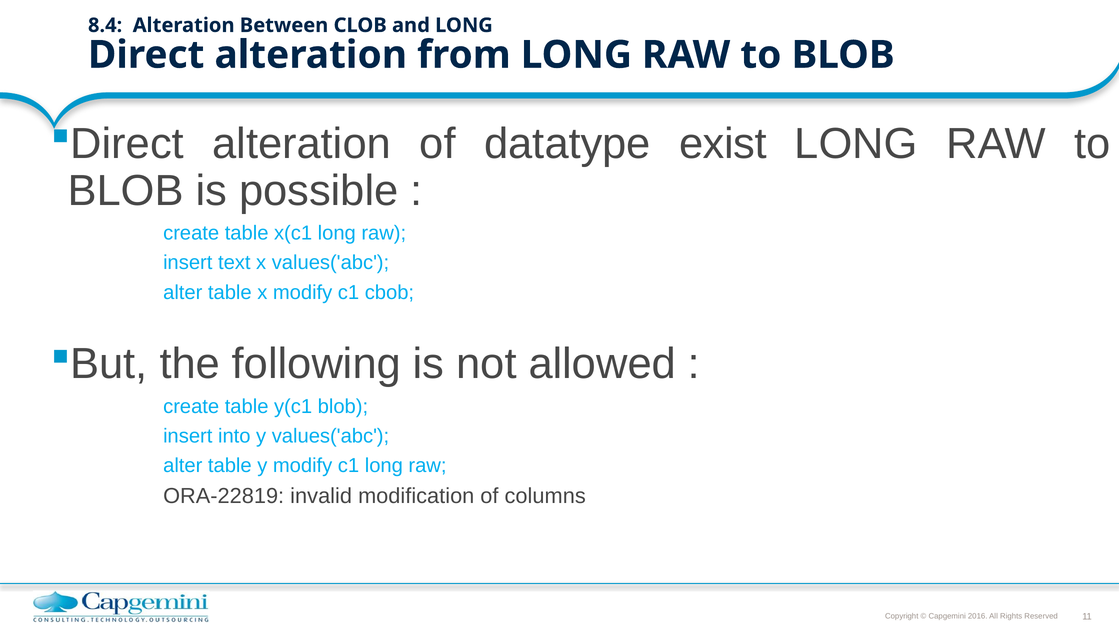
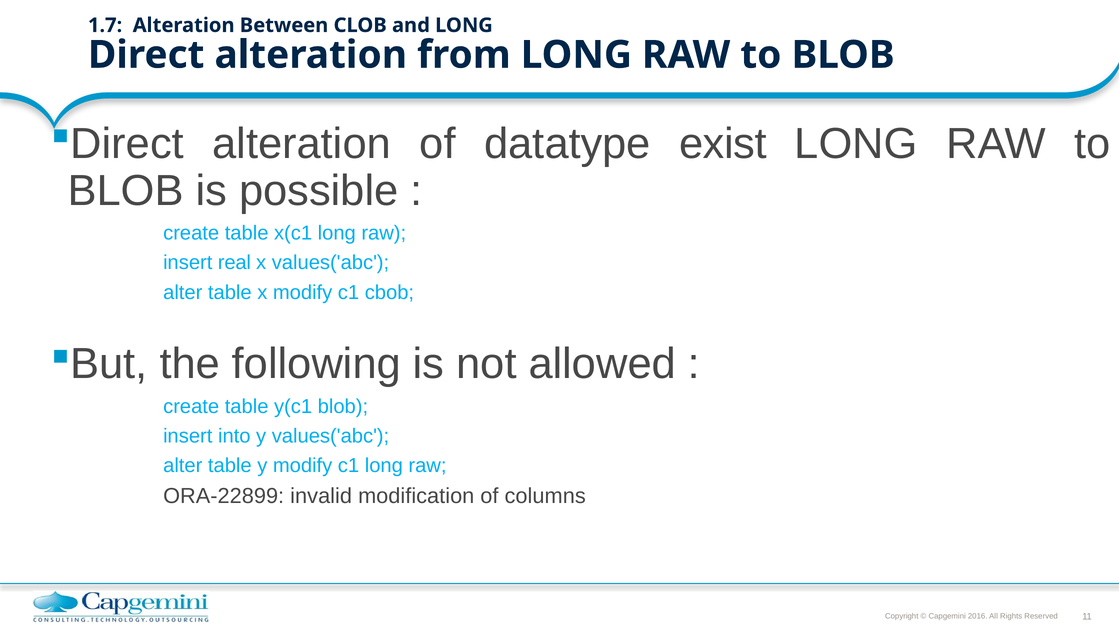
8.4: 8.4 -> 1.7 (105, 25)
text: text -> real (234, 263)
ORA-22819: ORA-22819 -> ORA-22899 (224, 497)
